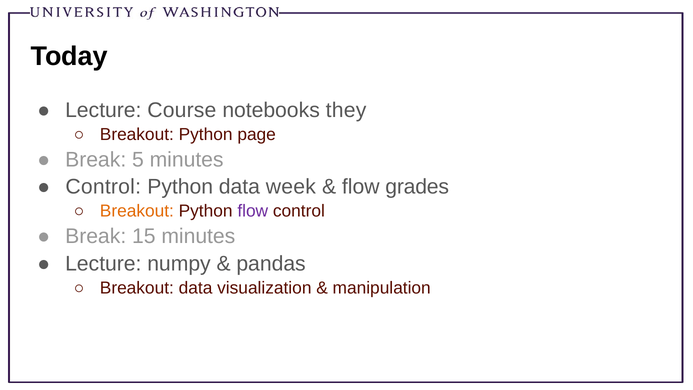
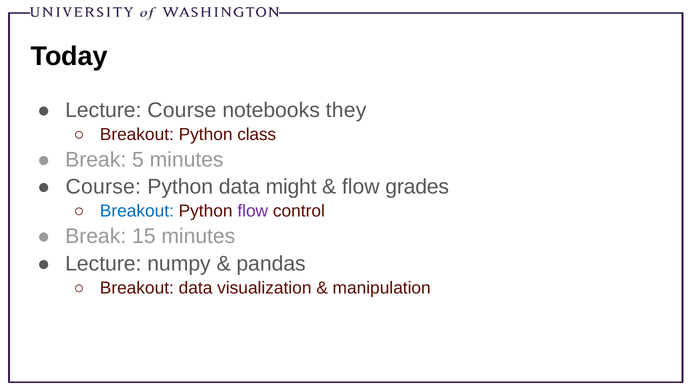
page: page -> class (257, 134)
Control: Control -> Course (103, 187)
week: week -> might (291, 187)
Breakout colour: orange -> blue (137, 211)
